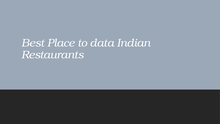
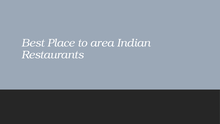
data: data -> area (102, 43)
